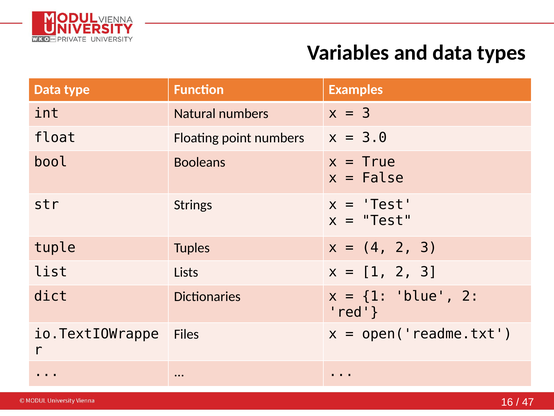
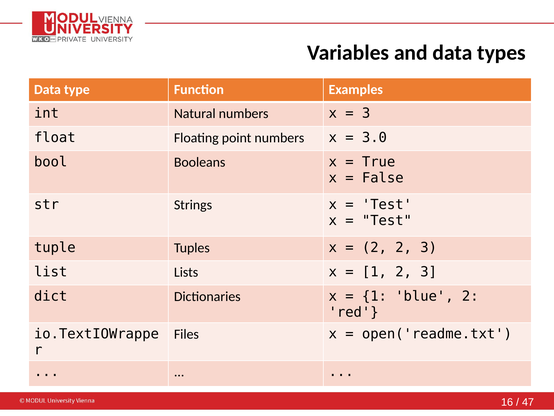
4: 4 -> 2 (374, 247)
